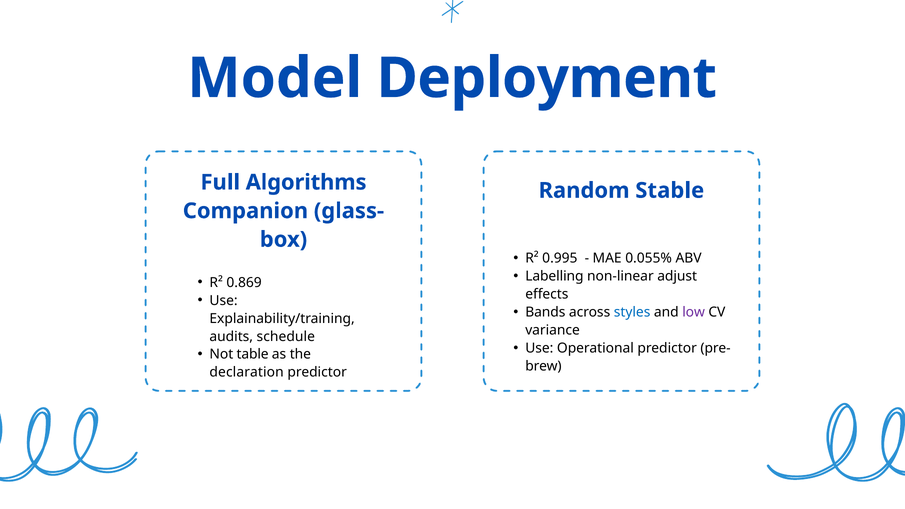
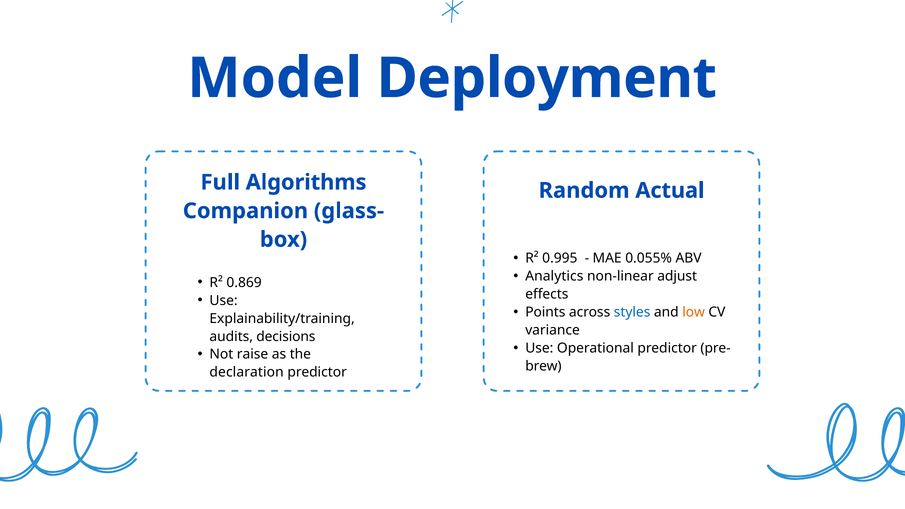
Stable: Stable -> Actual (670, 191)
Labelling: Labelling -> Analytics (554, 276)
Bands: Bands -> Points (545, 312)
low colour: purple -> orange (694, 312)
schedule: schedule -> decisions (286, 336)
table: table -> raise (253, 354)
